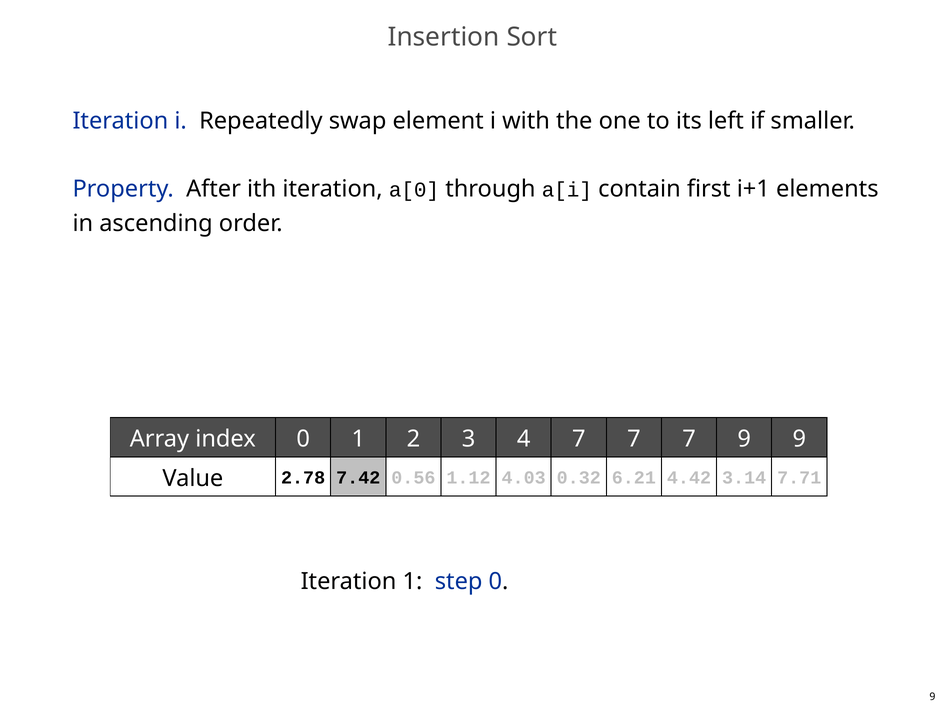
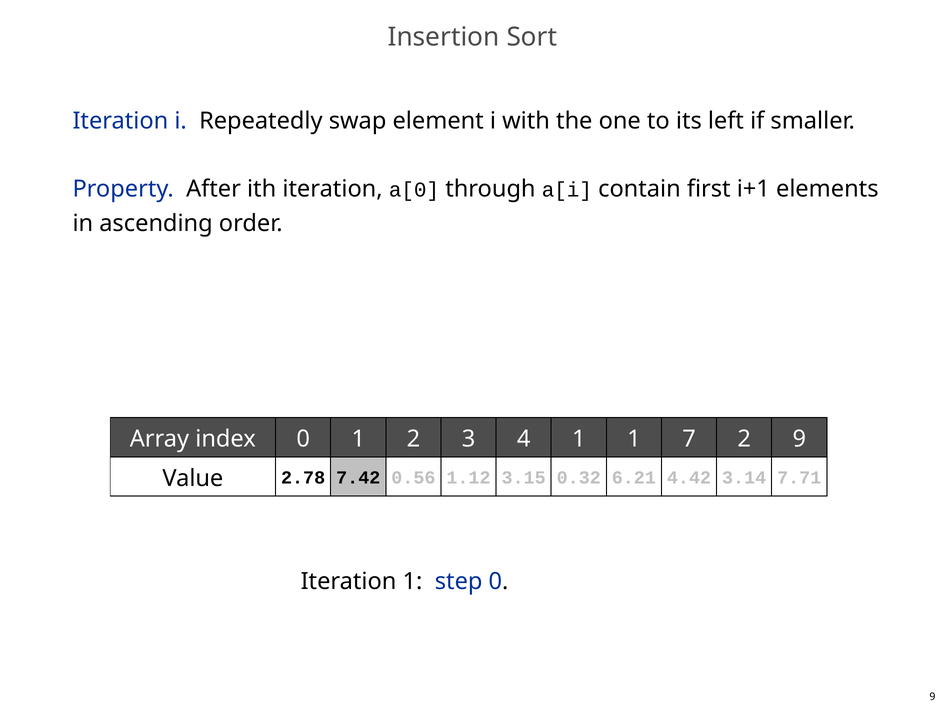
4 7: 7 -> 1 (579, 439)
index 7: 7 -> 1 (634, 439)
1 9: 9 -> 2 (744, 439)
4.03: 4.03 -> 3.15 (524, 478)
